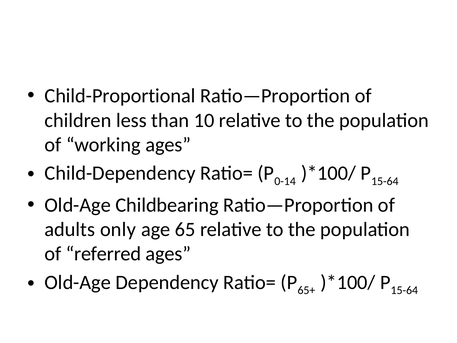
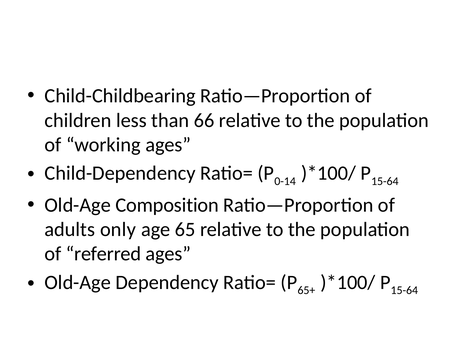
Child-Proportional: Child-Proportional -> Child-Childbearing (120, 96)
10: 10 -> 66 (204, 120)
Childbearing: Childbearing -> Composition (167, 205)
